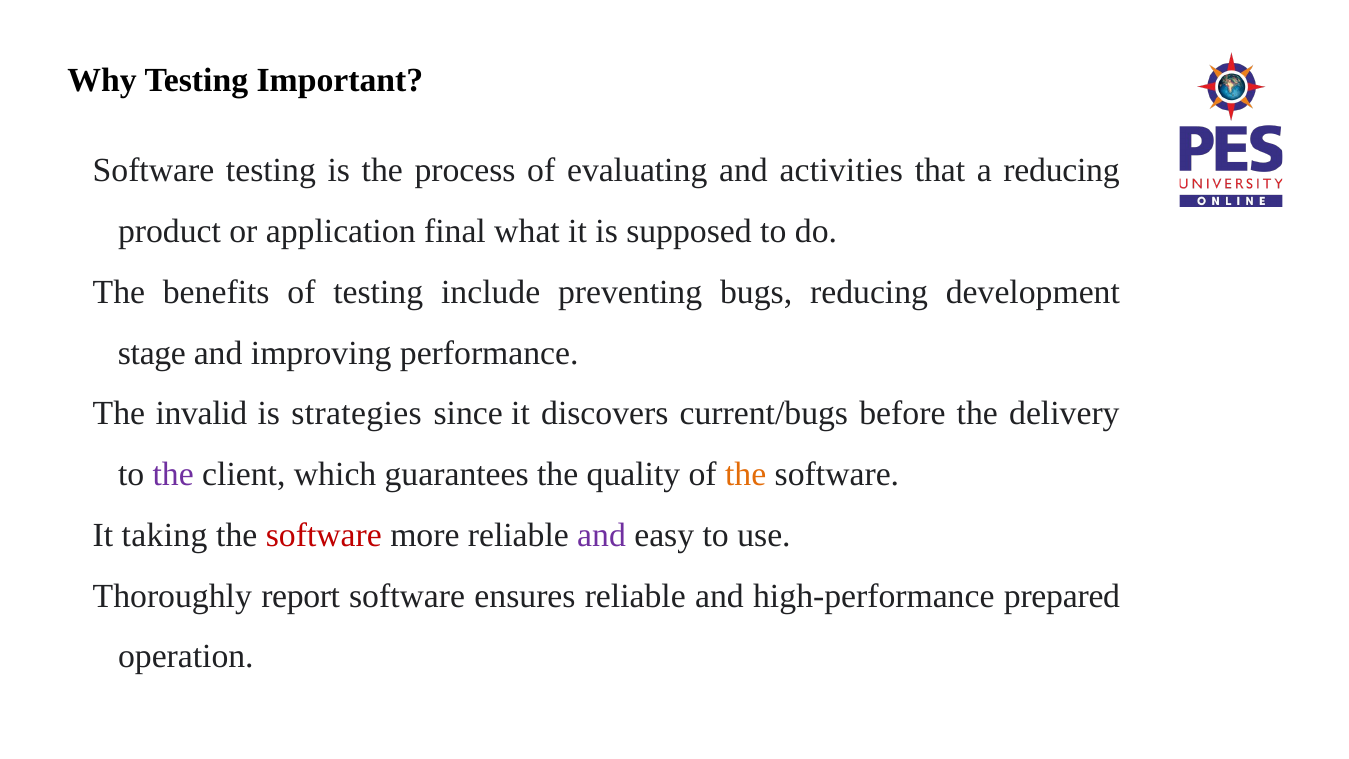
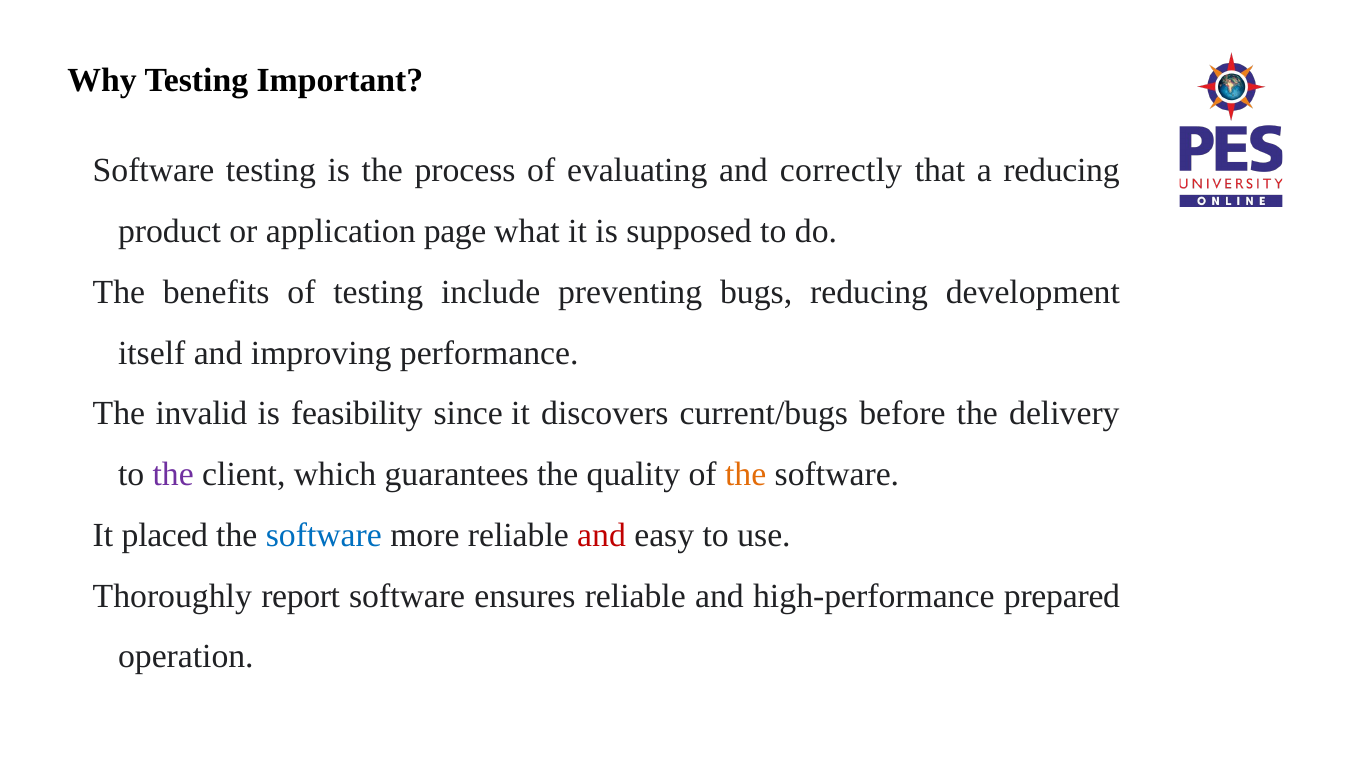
activities: activities -> correctly (841, 171)
final: final -> page (455, 231)
stage: stage -> itself (152, 353)
strategies: strategies -> feasibility (357, 414)
taking: taking -> placed (165, 535)
software colour: red -> blue (324, 535)
and colour: purple -> red (602, 535)
